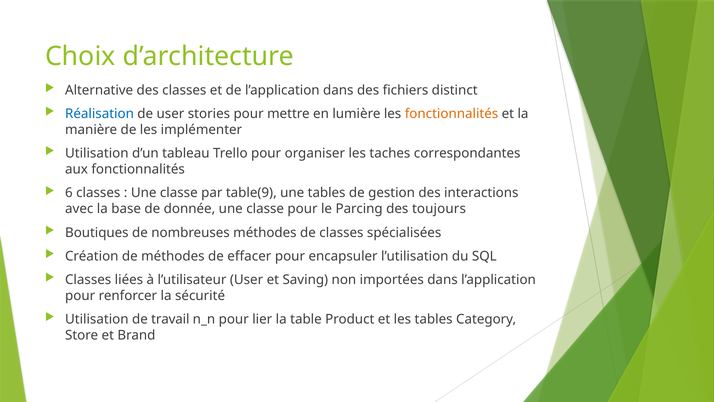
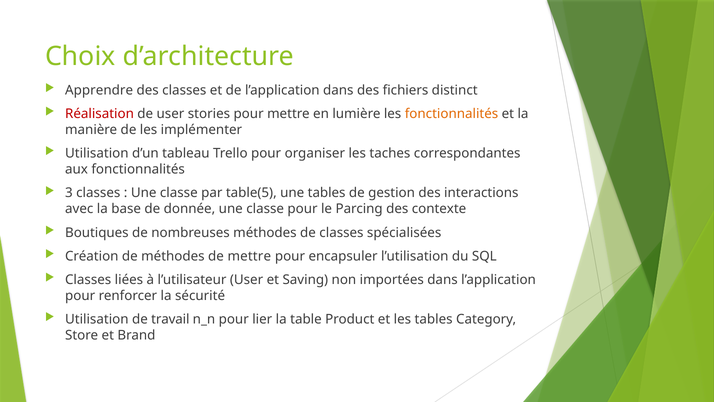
Alternative: Alternative -> Apprendre (99, 90)
Réalisation colour: blue -> red (100, 114)
6: 6 -> 3 (69, 193)
table(9: table(9 -> table(5 (251, 193)
toujours: toujours -> contexte (439, 209)
de effacer: effacer -> mettre (249, 256)
